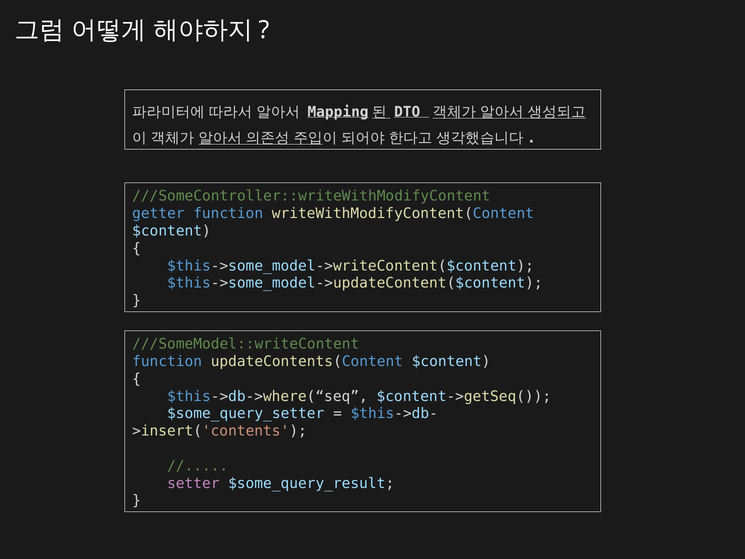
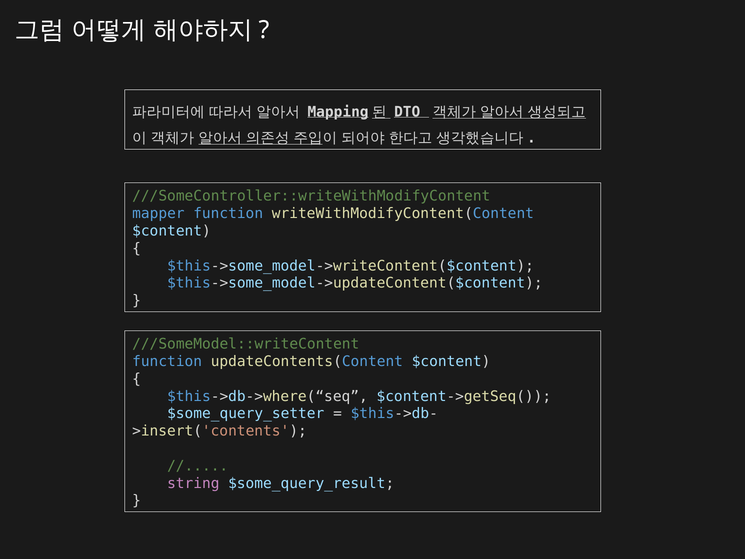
getter: getter -> mapper (158, 213)
setter: setter -> string (193, 483)
